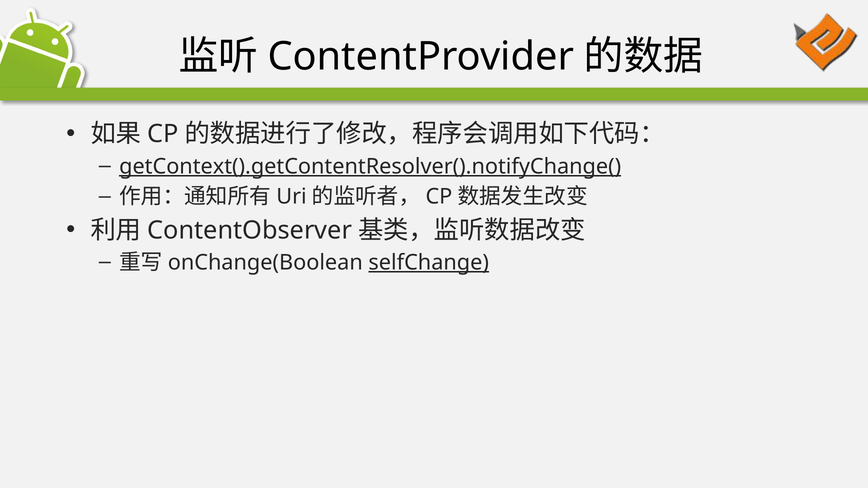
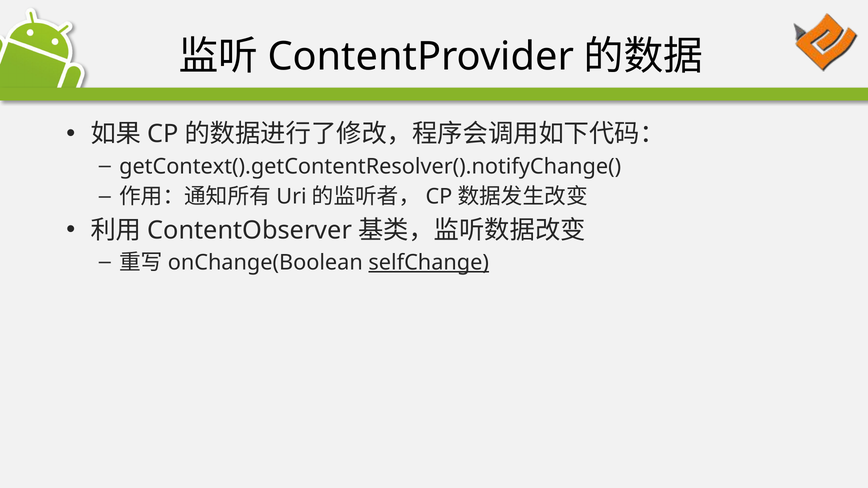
getContext().getContentResolver().notifyChange( underline: present -> none (370, 166)
